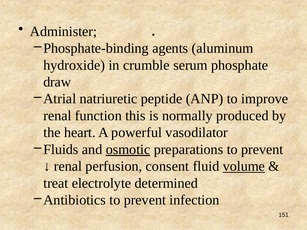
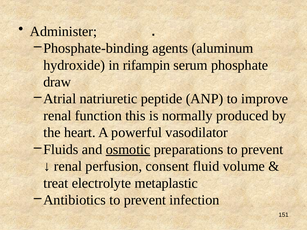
crumble: crumble -> rifampin (146, 65)
volume underline: present -> none (244, 167)
determined: determined -> metaplastic (166, 183)
